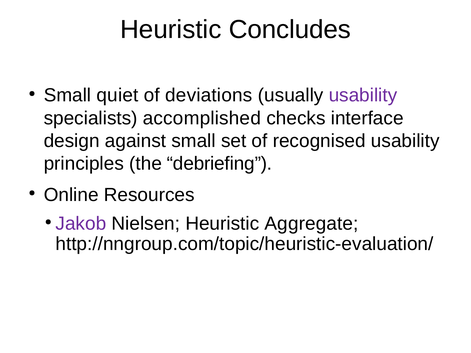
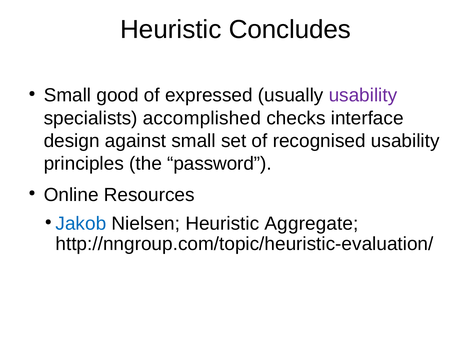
quiet: quiet -> good (118, 95)
deviations: deviations -> expressed (209, 95)
debrieﬁng: debrieﬁng -> password (219, 164)
Jakob colour: purple -> blue (81, 224)
